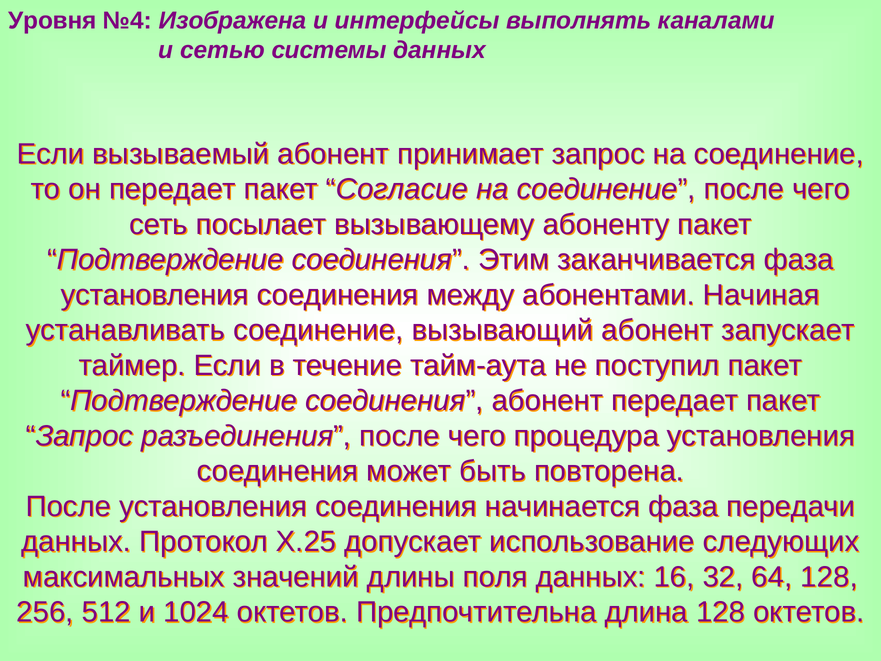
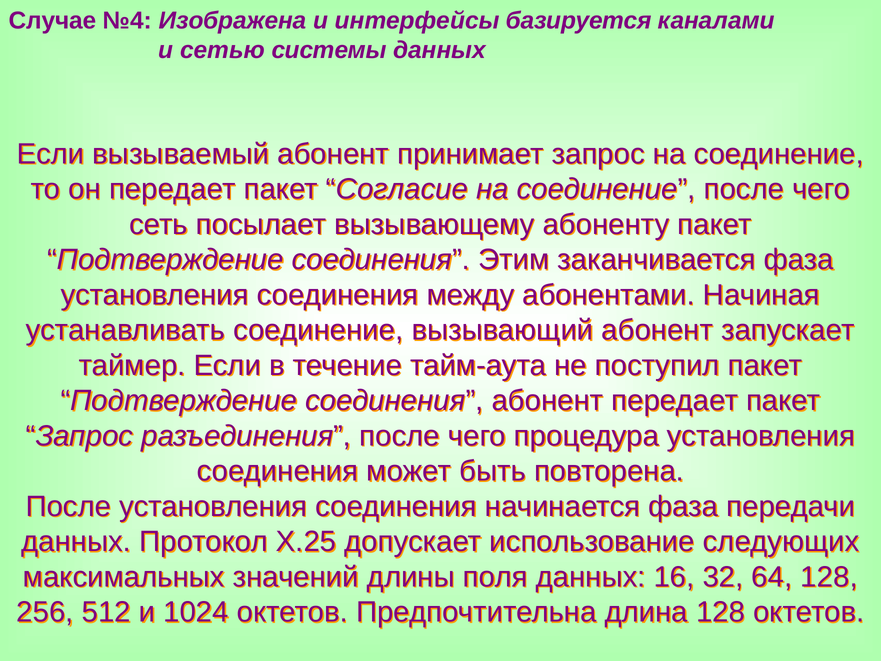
Уровня: Уровня -> Случае (52, 21)
выполнять: выполнять -> базируется (579, 21)
